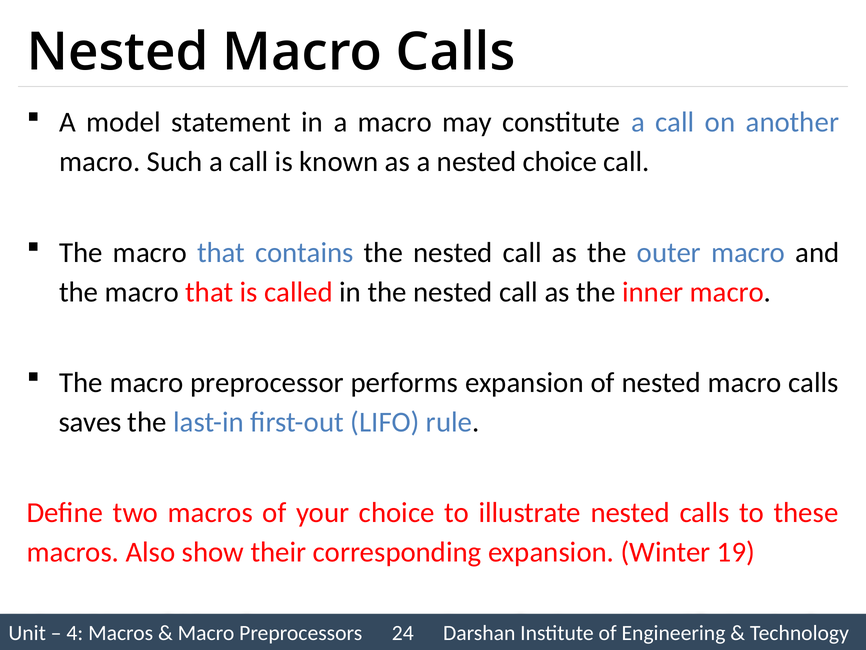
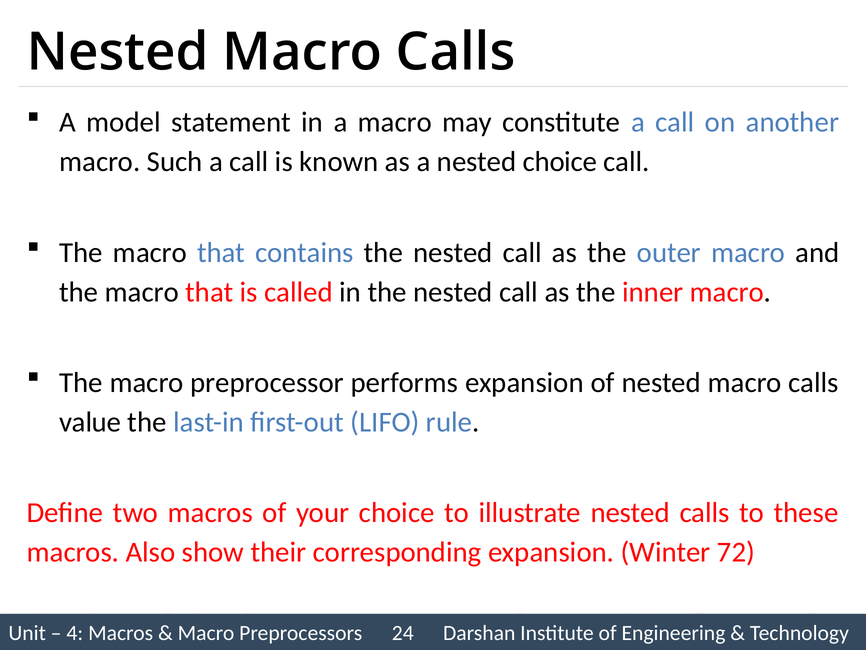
saves: saves -> value (90, 422)
19: 19 -> 72 (736, 552)
